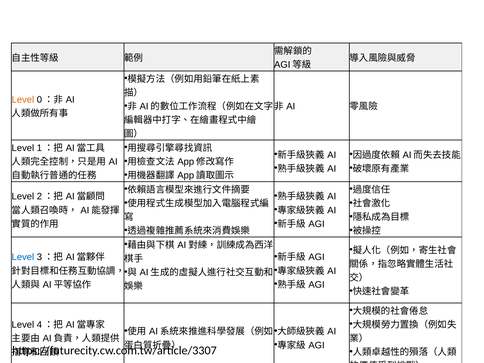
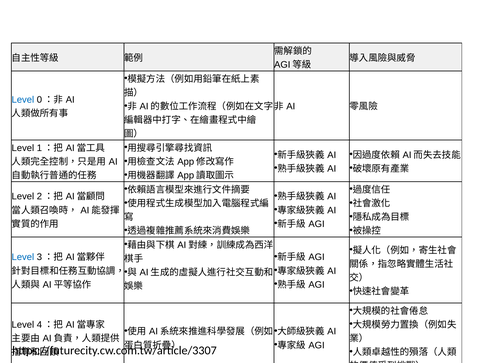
Level colour: orange -> blue (23, 100)
